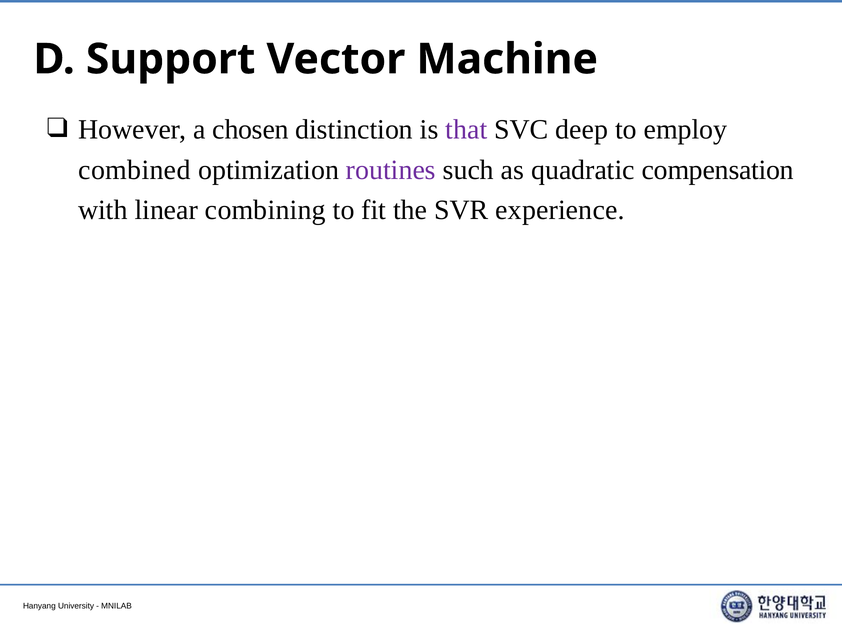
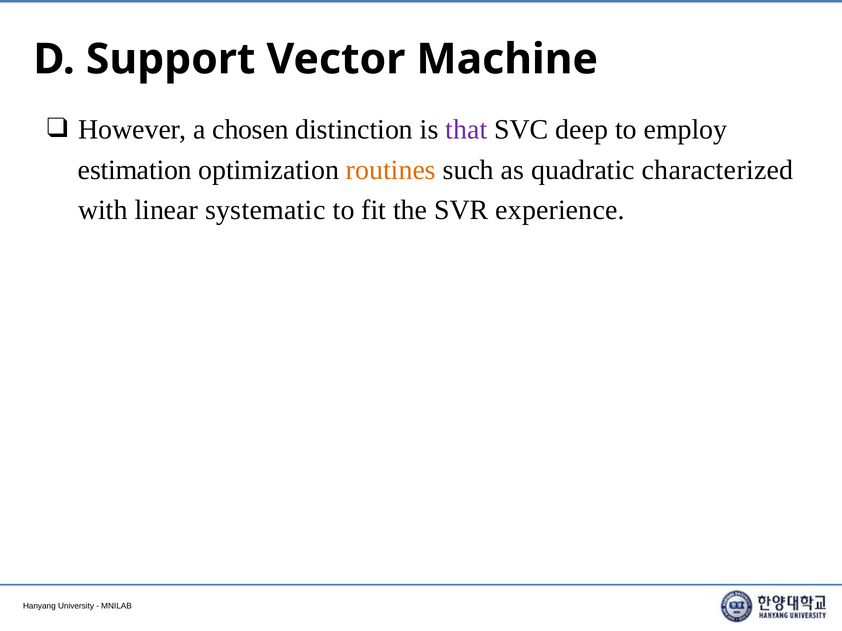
combined: combined -> estimation (135, 170)
routines colour: purple -> orange (391, 170)
compensation: compensation -> characterized (718, 170)
combining: combining -> systematic (265, 210)
